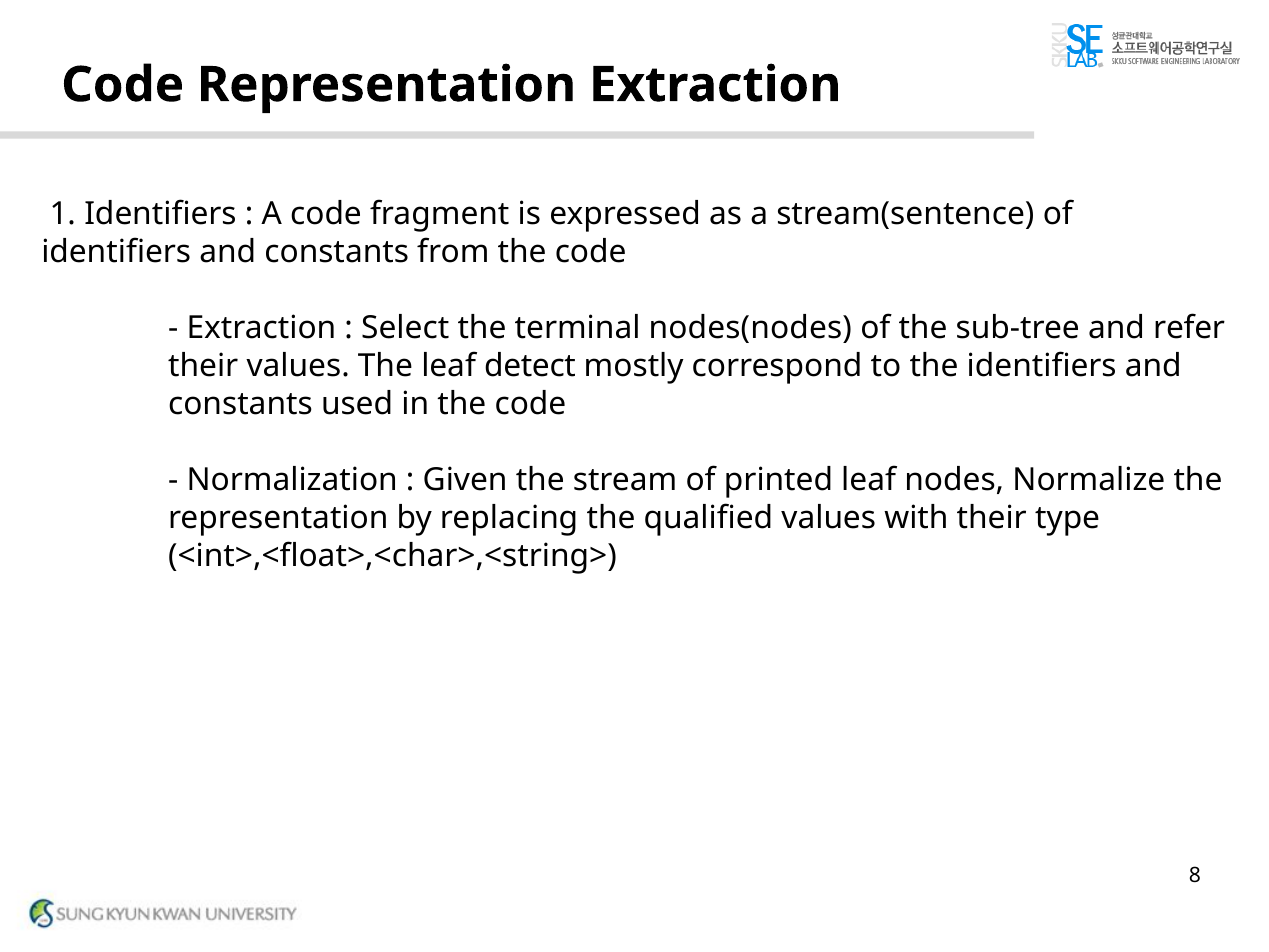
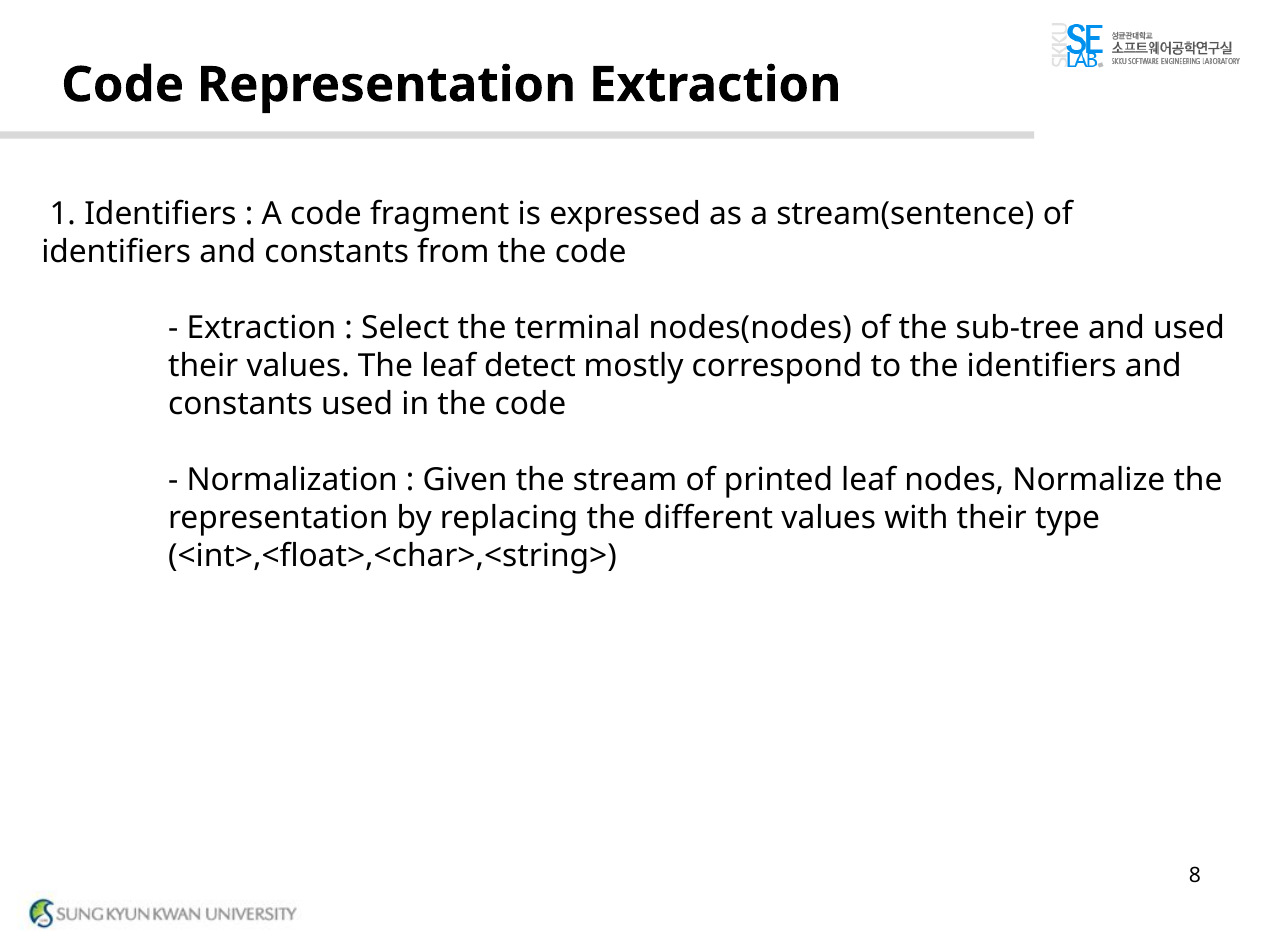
and refer: refer -> used (1189, 328)
qualified: qualified -> different (708, 518)
